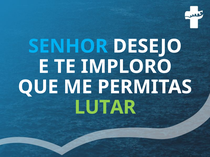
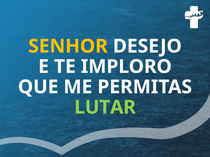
SENHOR colour: light blue -> yellow (68, 46)
